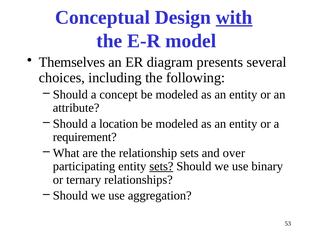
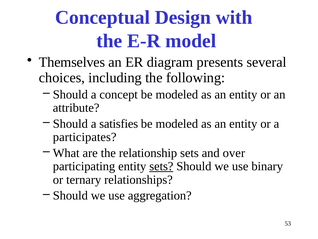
with underline: present -> none (234, 18)
location: location -> satisfies (119, 123)
requirement: requirement -> participates (85, 137)
